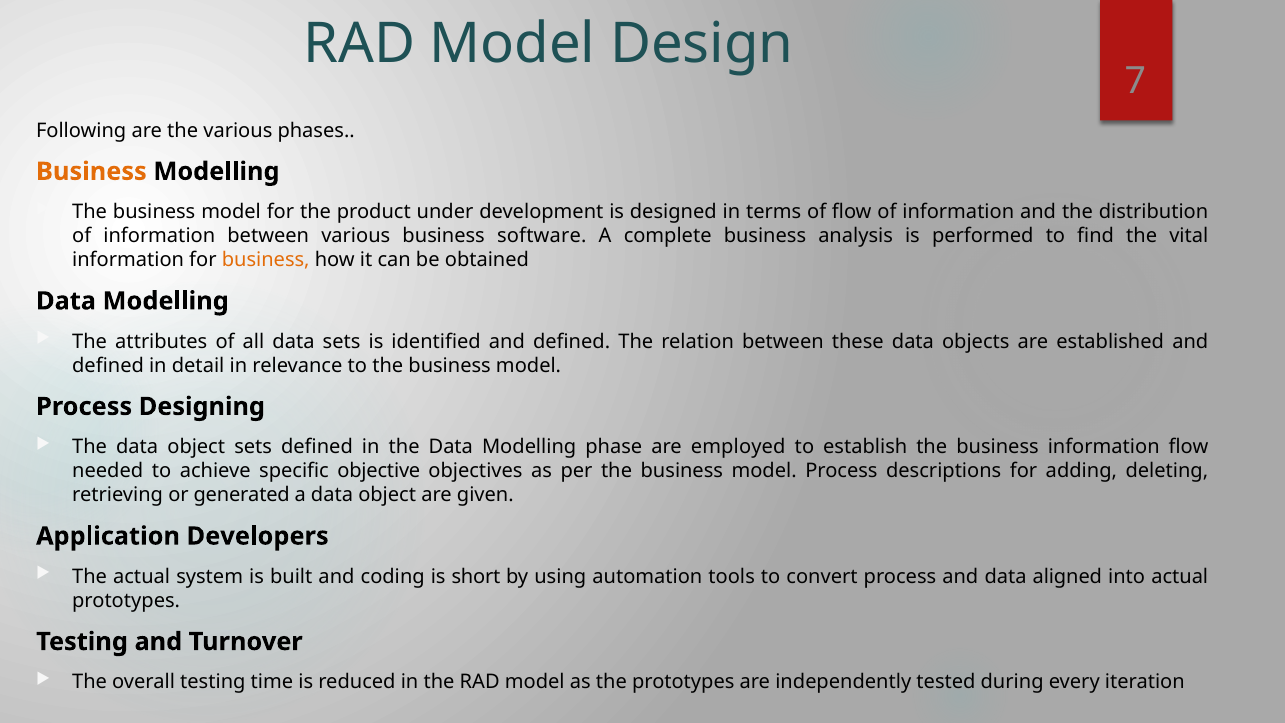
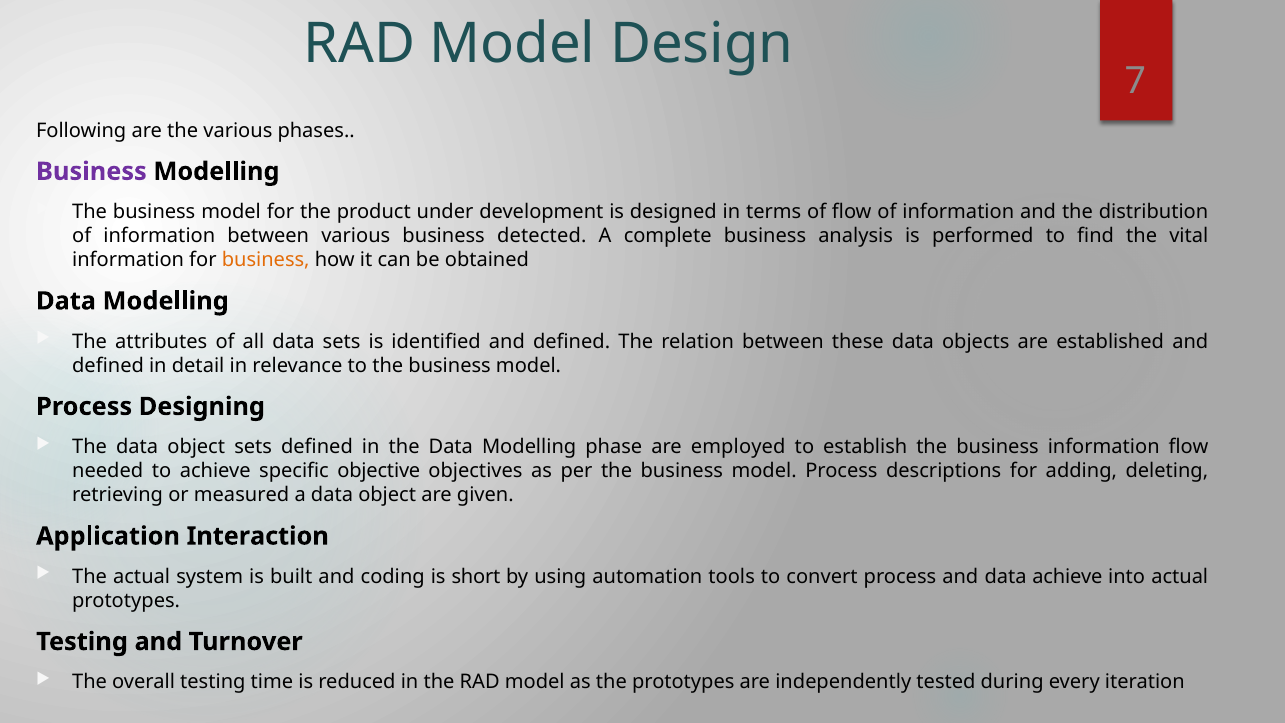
Business colour: orange -> purple (91, 171)
software: software -> detected (542, 236)
generated: generated -> measured (242, 495)
Developers: Developers -> Interaction (258, 536)
data aligned: aligned -> achieve (1067, 576)
